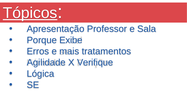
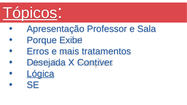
Agilidade: Agilidade -> Desejada (46, 63)
Verifique: Verifique -> Contiver (95, 63)
Lógica underline: none -> present (41, 74)
